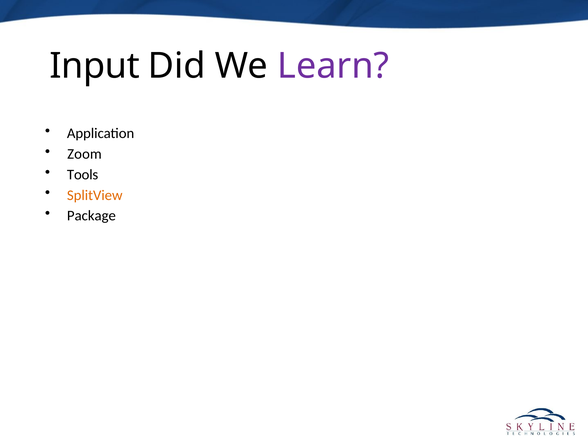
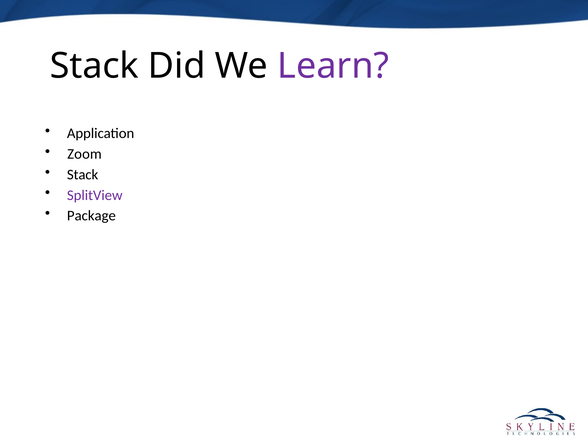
Input: Input -> Stack (94, 66)
Tools: Tools -> Stack (83, 175)
SplitView colour: orange -> purple (95, 195)
